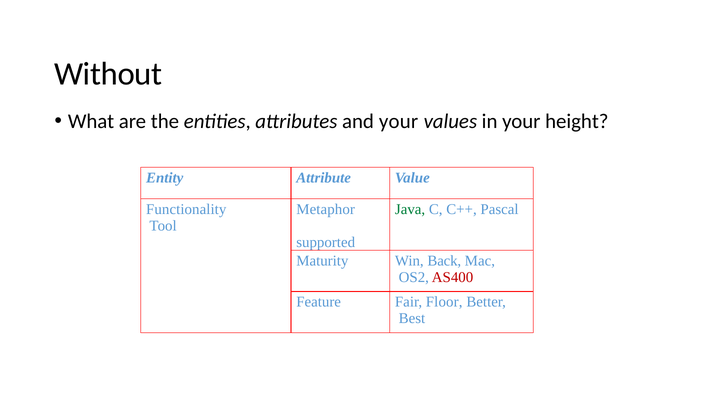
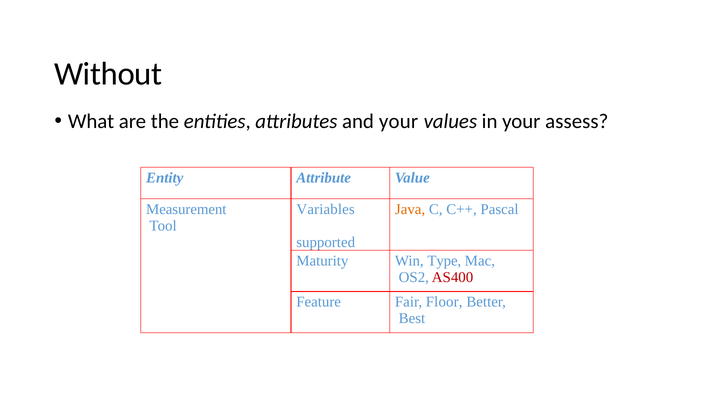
height: height -> assess (577, 121)
Functionality: Functionality -> Measurement (186, 209)
Metaphor: Metaphor -> Variables (326, 209)
Java colour: green -> orange (410, 209)
Back: Back -> Type (444, 261)
